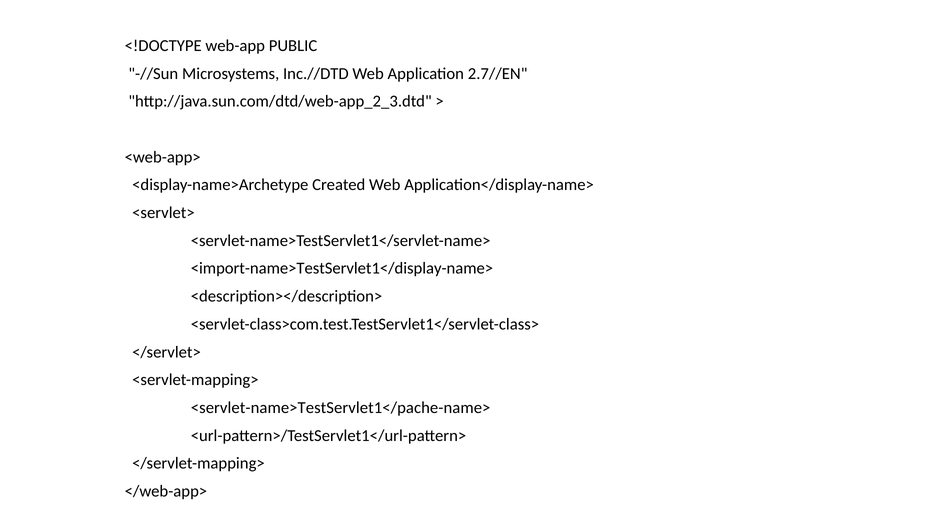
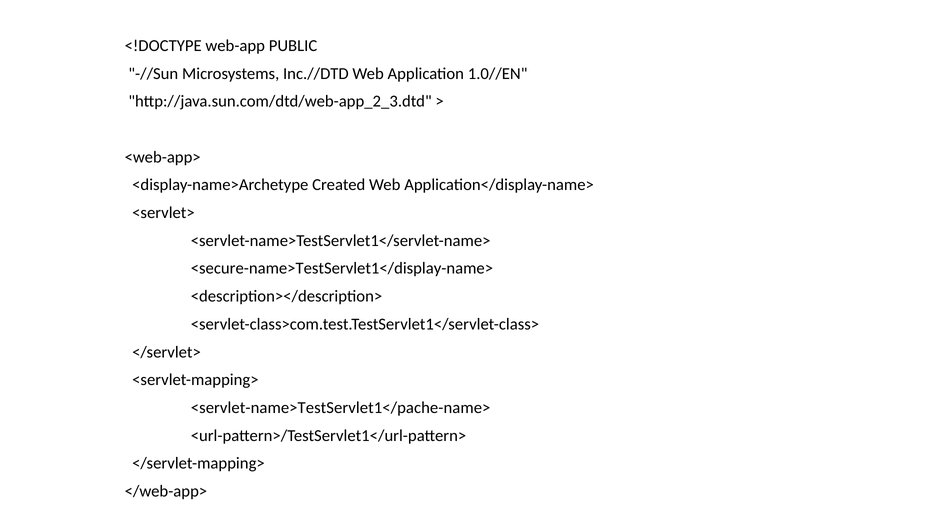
2.7//EN: 2.7//EN -> 1.0//EN (498, 73)
<import-name>TestServlet1</display-name>: <import-name>TestServlet1</display-name> -> <secure-name>TestServlet1</display-name> (342, 268)
